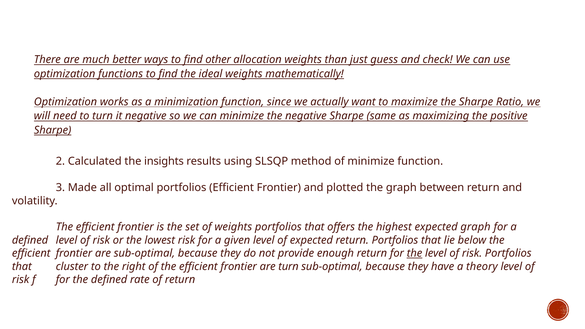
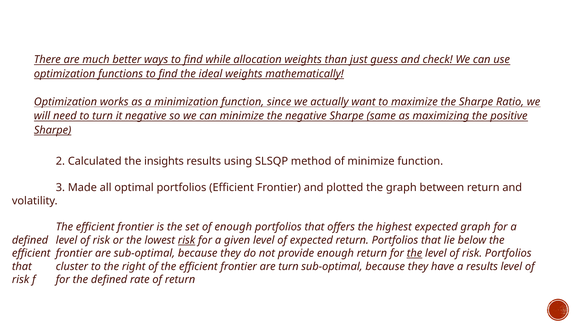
other: other -> while (218, 60)
of weights: weights -> enough (233, 227)
risk underline: none -> present (187, 240)
a theory: theory -> results (482, 267)
